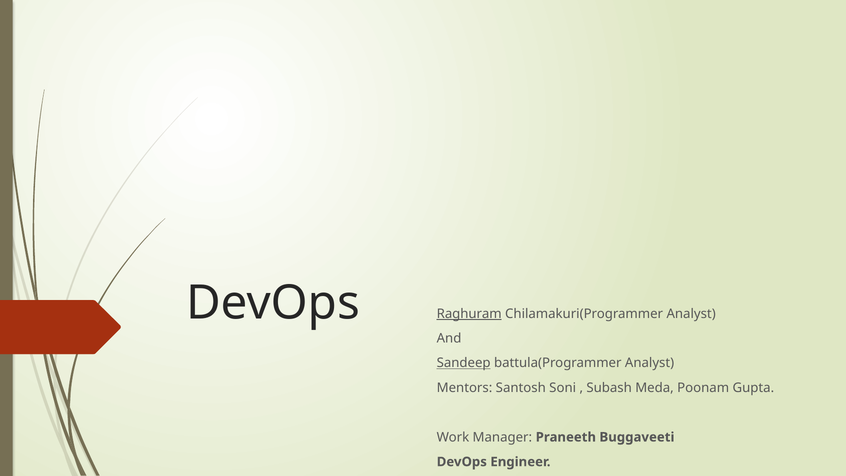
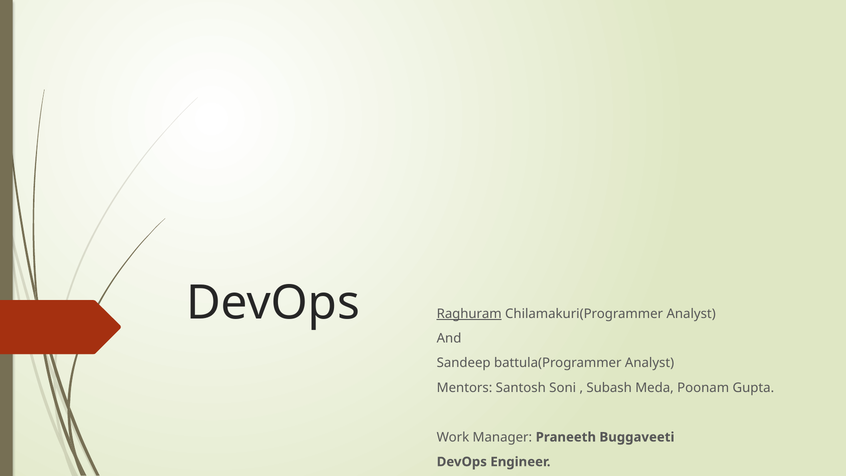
Sandeep underline: present -> none (464, 363)
